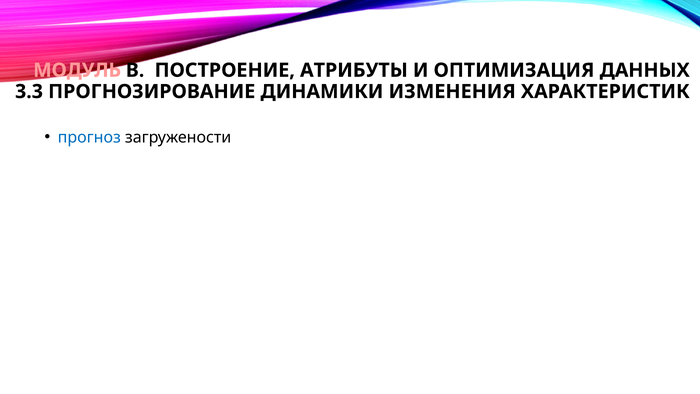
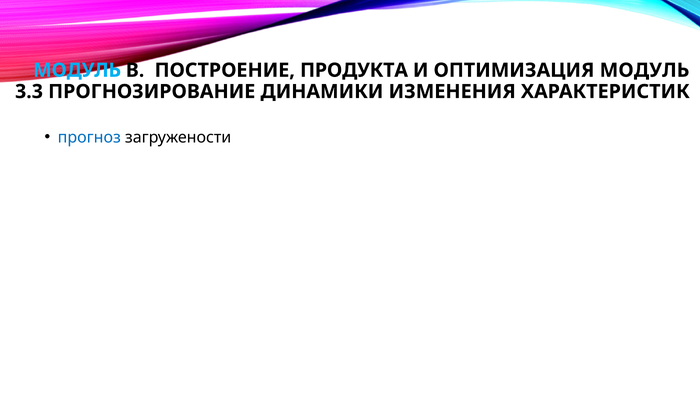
МОДУЛЬ colour: pink -> light blue (77, 70)
АТРИБУТЫ: АТРИБУТЫ -> ПРОДУКТА (354, 70)
ОПТИМИЗАЦИЯ ДАННЫХ: ДАННЫХ -> МОДУЛЬ (645, 70)
